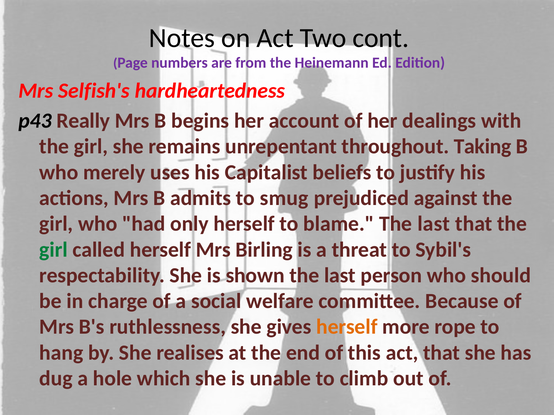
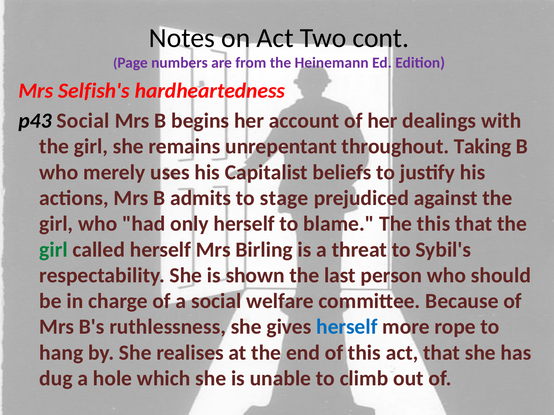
p43 Really: Really -> Social (83, 121)
smug: smug -> stage (284, 198)
blame The last: last -> this (434, 224)
herself colour: orange -> blue (347, 327)
